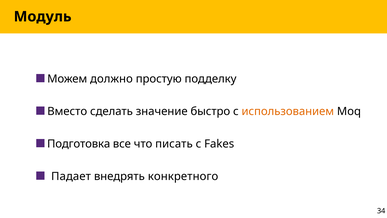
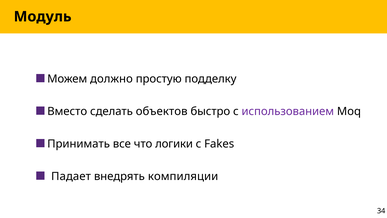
значение: значение -> объектов (162, 111)
использованием colour: orange -> purple (288, 111)
Подготовка: Подготовка -> Принимать (79, 144)
писать: писать -> логики (174, 144)
конкретного: конкретного -> компиляции (183, 176)
